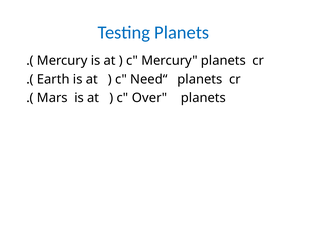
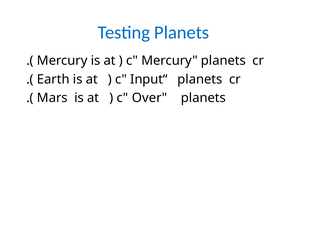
Need“: Need“ -> Input“ (149, 79)
